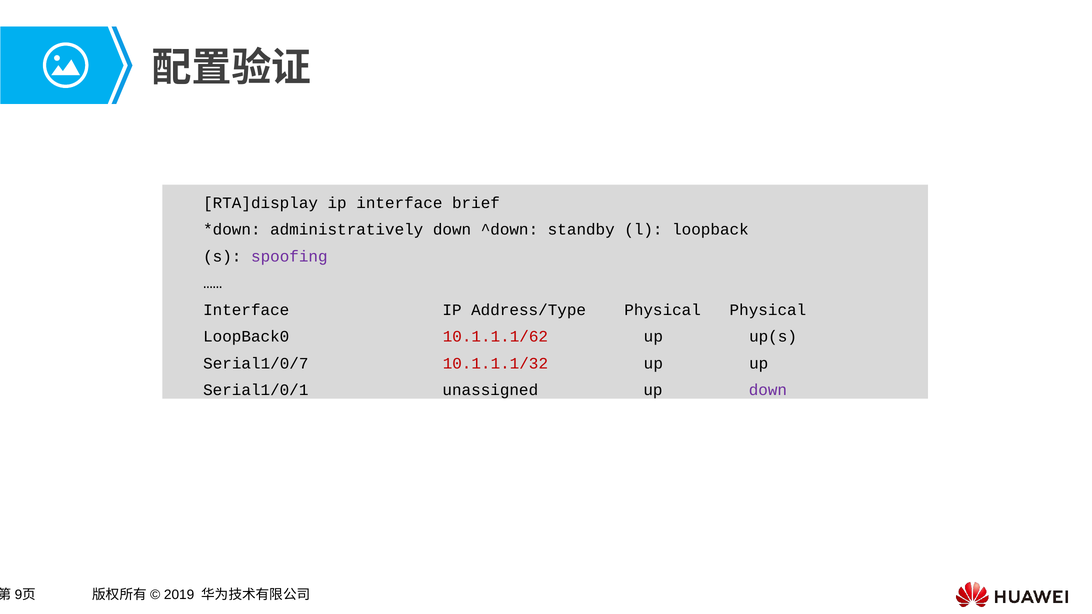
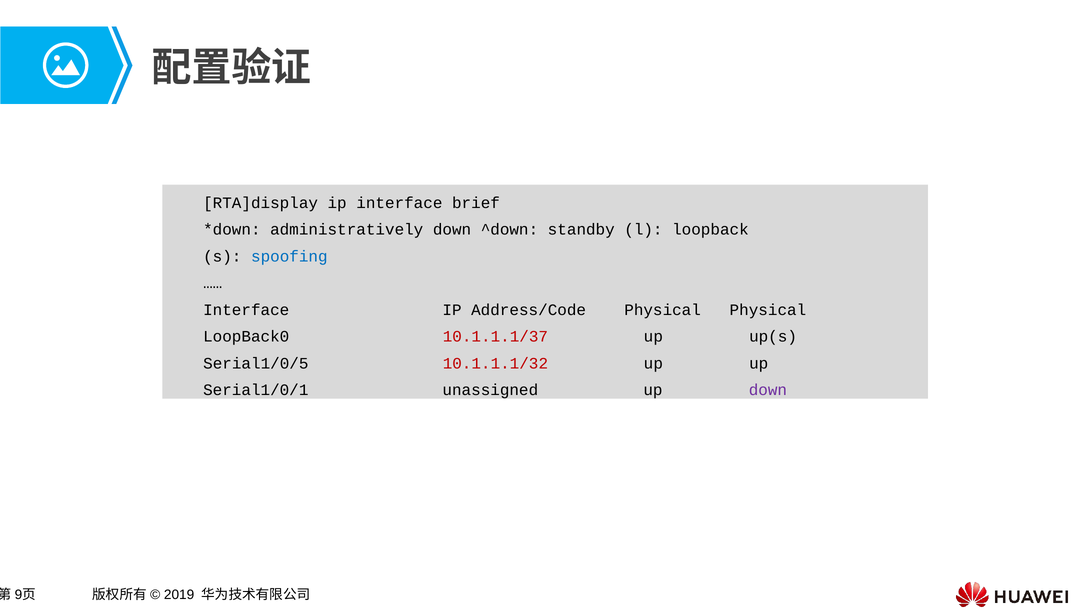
spoofing colour: purple -> blue (289, 257)
Address/Type: Address/Type -> Address/Code (529, 310)
10.1.1.1/62: 10.1.1.1/62 -> 10.1.1.1/37 (495, 337)
Serial1/0/7: Serial1/0/7 -> Serial1/0/5 (256, 364)
